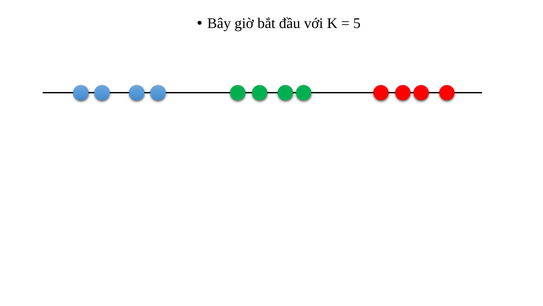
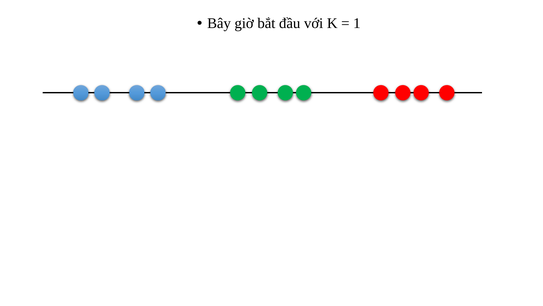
5: 5 -> 1 (357, 23)
